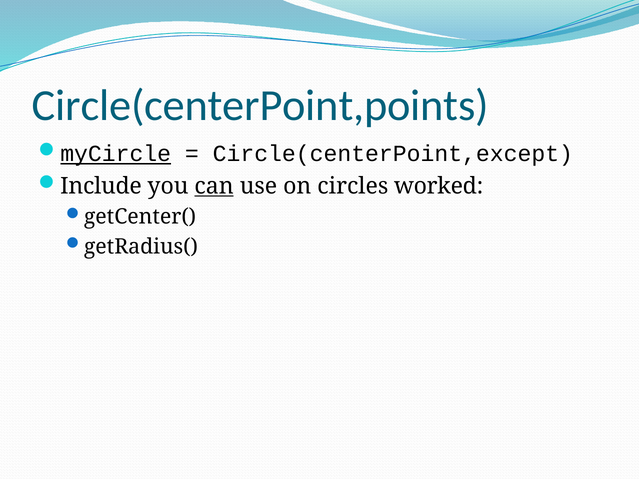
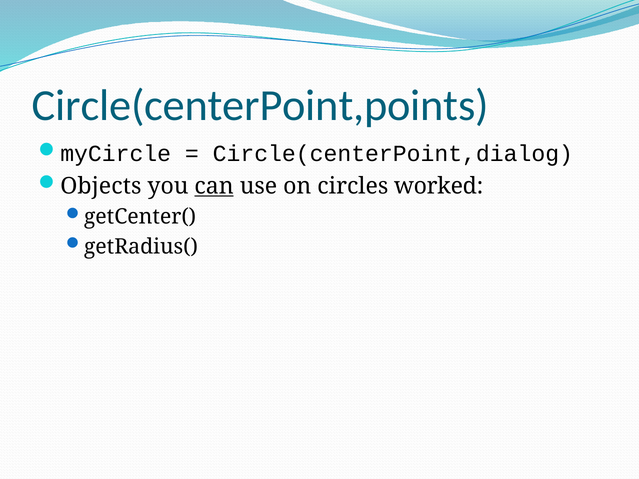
myCircle underline: present -> none (116, 154)
Circle(centerPoint,except: Circle(centerPoint,except -> Circle(centerPoint,dialog (393, 154)
Include: Include -> Objects (101, 186)
